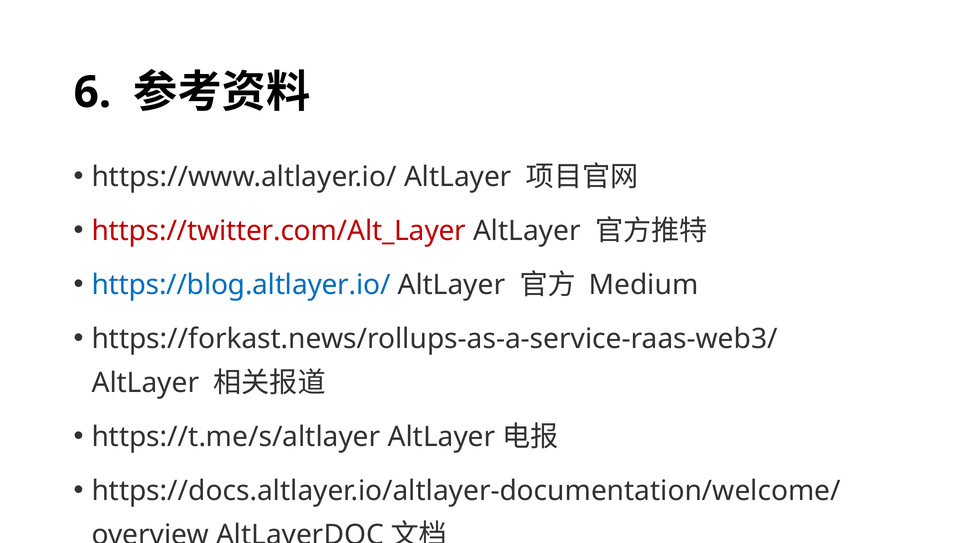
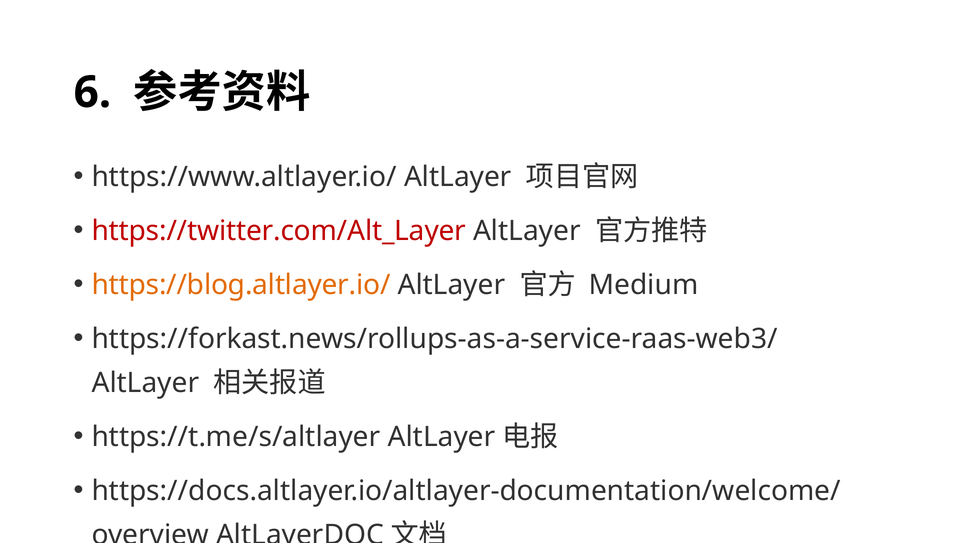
https://blog.altlayer.io/ colour: blue -> orange (241, 285)
